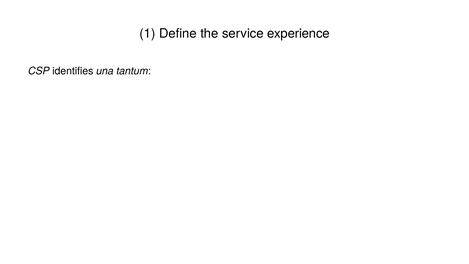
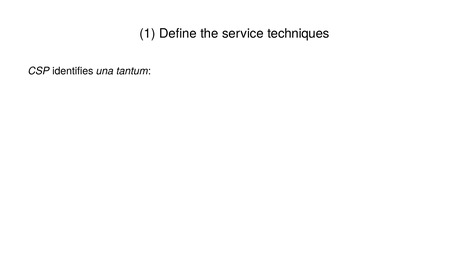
experience: experience -> techniques (298, 33)
